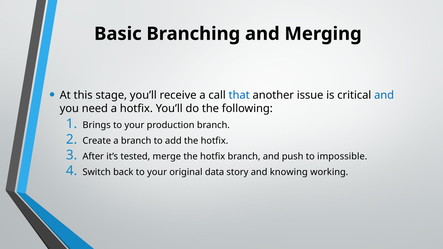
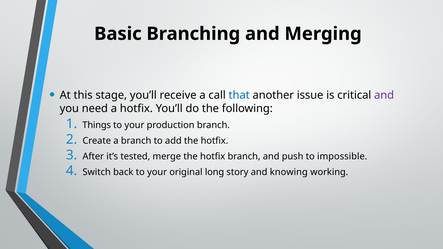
and colour: blue -> purple (384, 95)
Brings: Brings -> Things (97, 125)
data: data -> long (215, 172)
